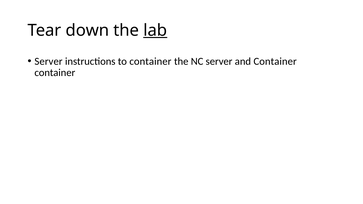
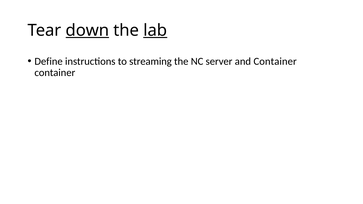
down underline: none -> present (87, 30)
Server: Server -> Define (49, 61)
to container: container -> streaming (150, 61)
